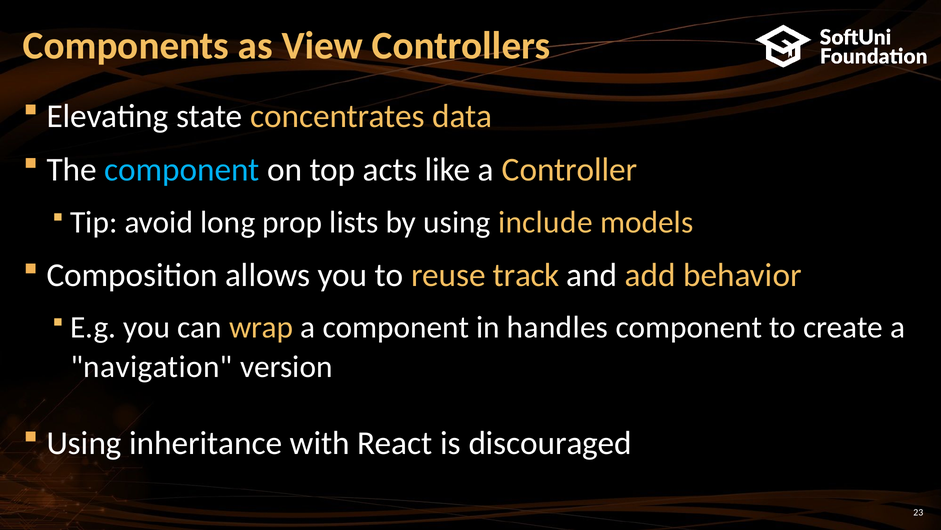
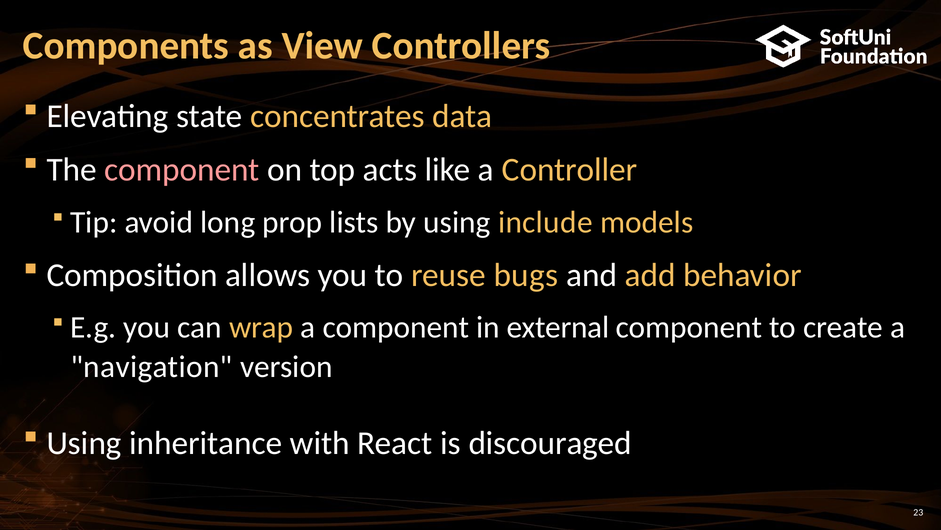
component colour: light blue -> pink (182, 170)
track: track -> bugs (526, 275)
handles: handles -> external (558, 327)
